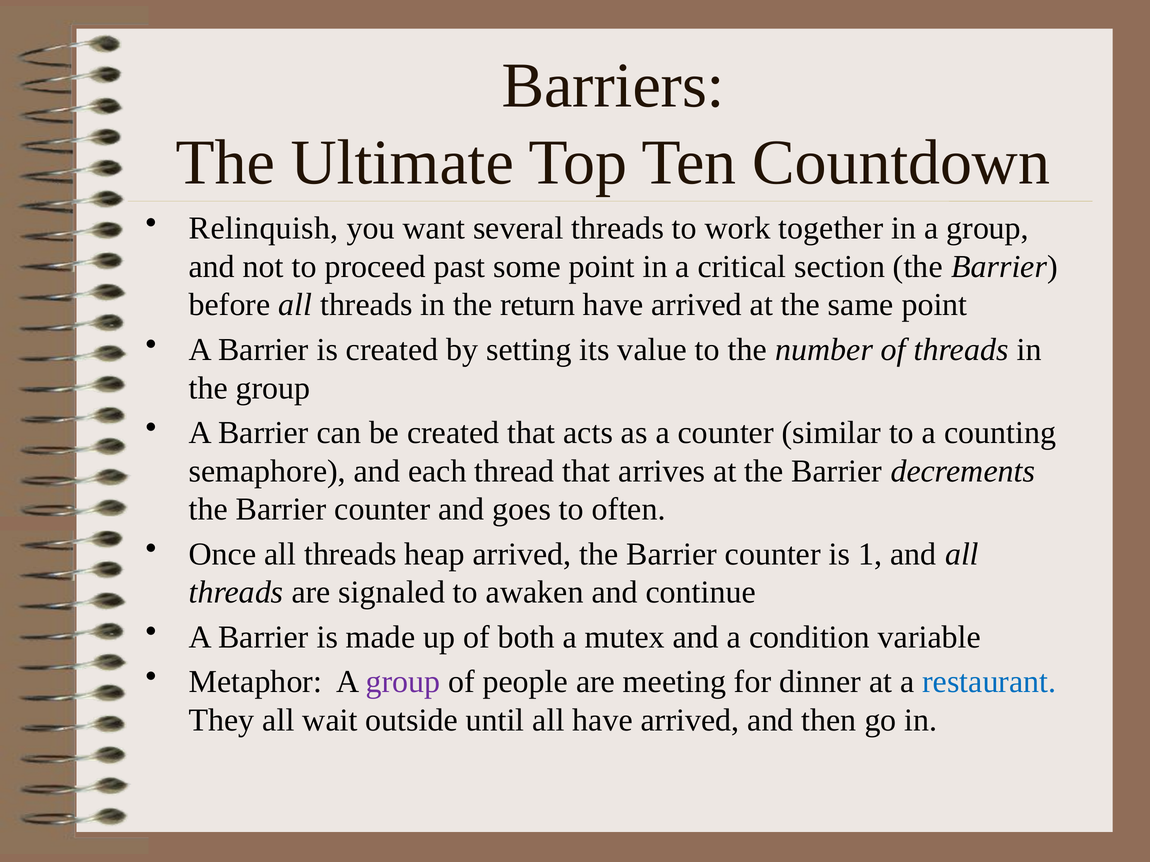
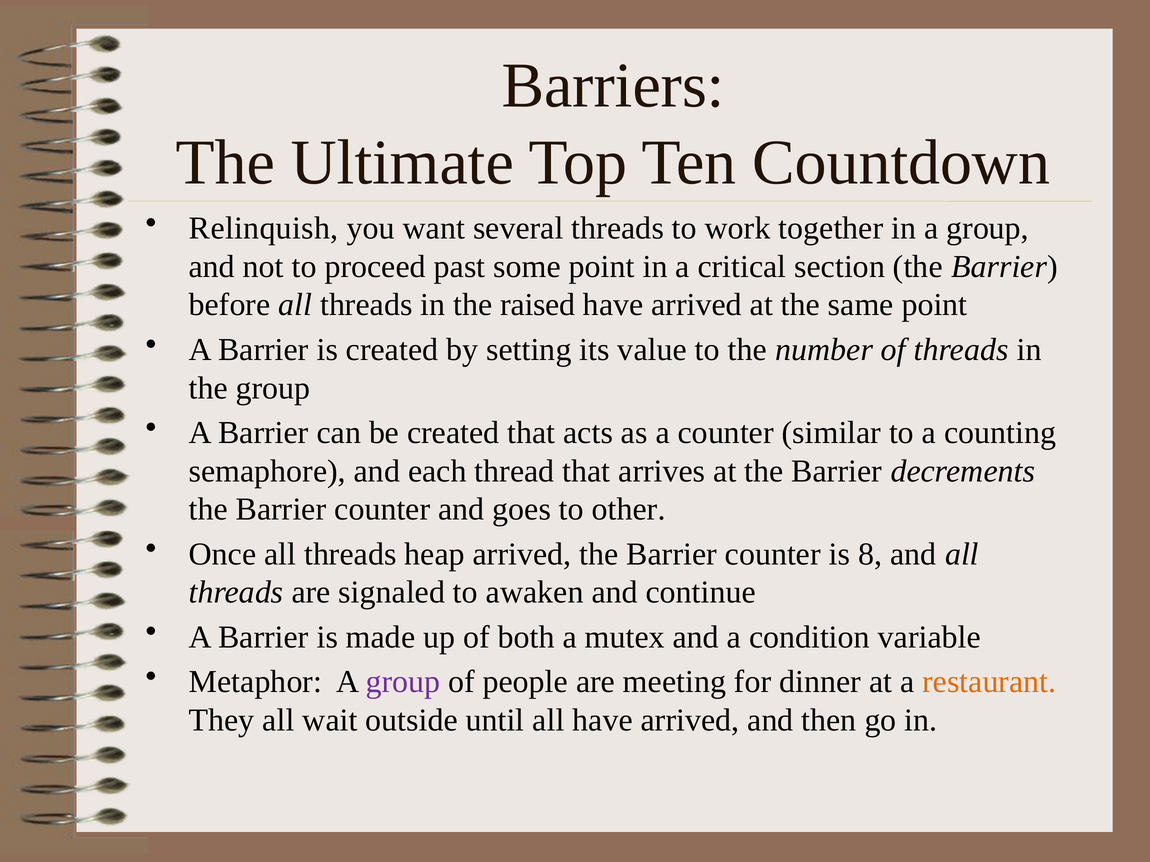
return: return -> raised (538, 305)
often: often -> other (629, 510)
1: 1 -> 8 (870, 554)
restaurant colour: blue -> orange (989, 682)
